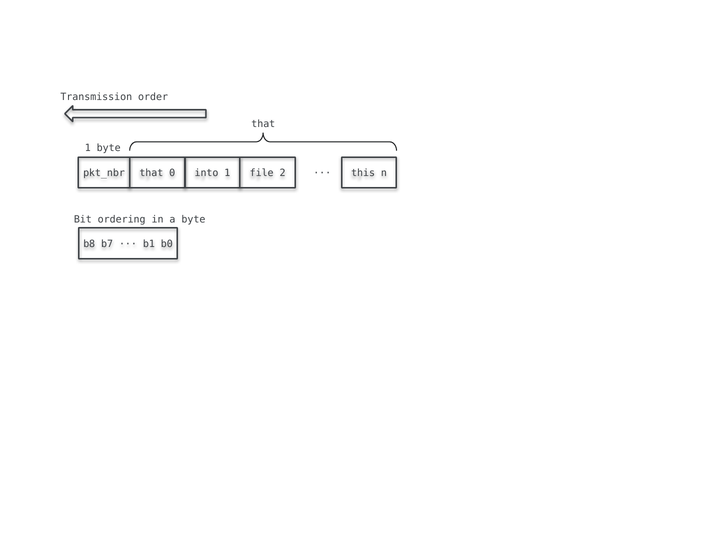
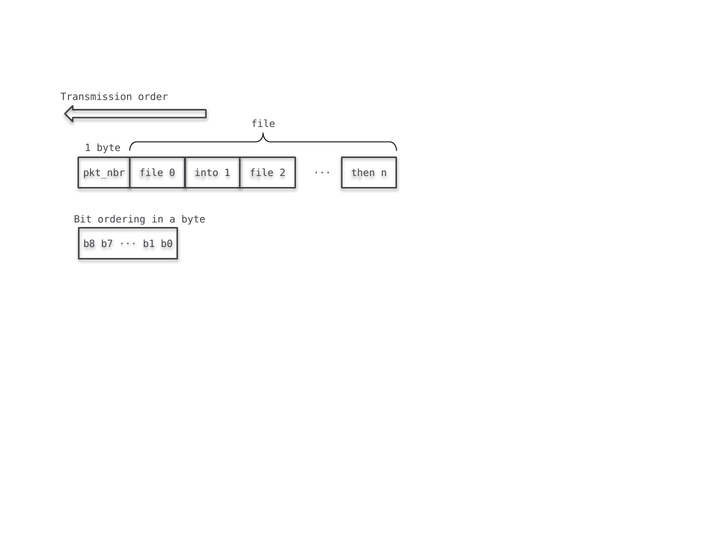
that: that -> file (263, 124)
pkt_nbr that: that -> file (151, 173)
this: this -> then (363, 173)
